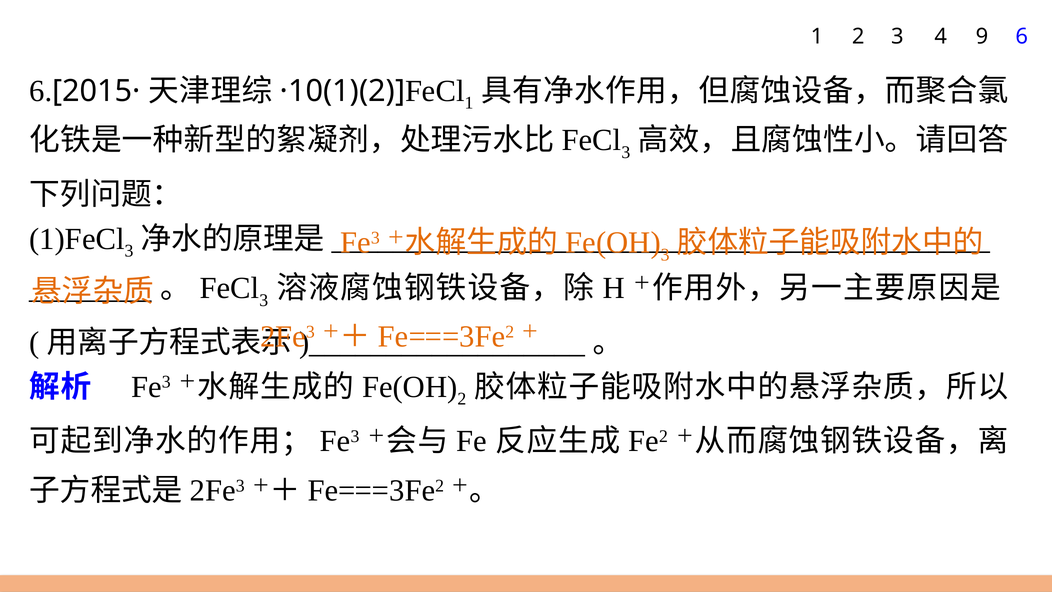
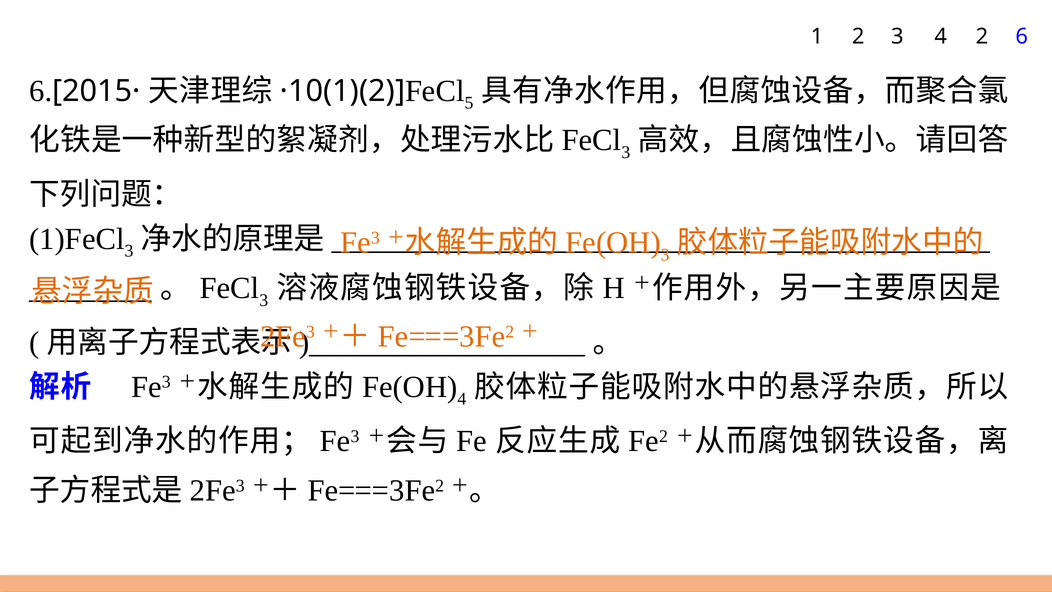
4 9: 9 -> 2 (982, 36)
1: 1 -> 5 (469, 103)
2: 2 -> 4 (462, 399)
